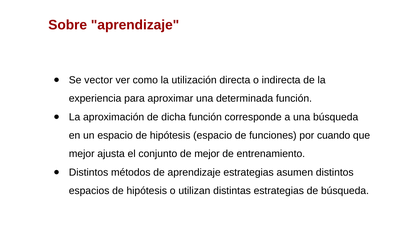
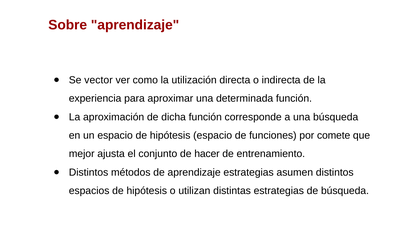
cuando: cuando -> comete (334, 136)
de mejor: mejor -> hacer (207, 154)
